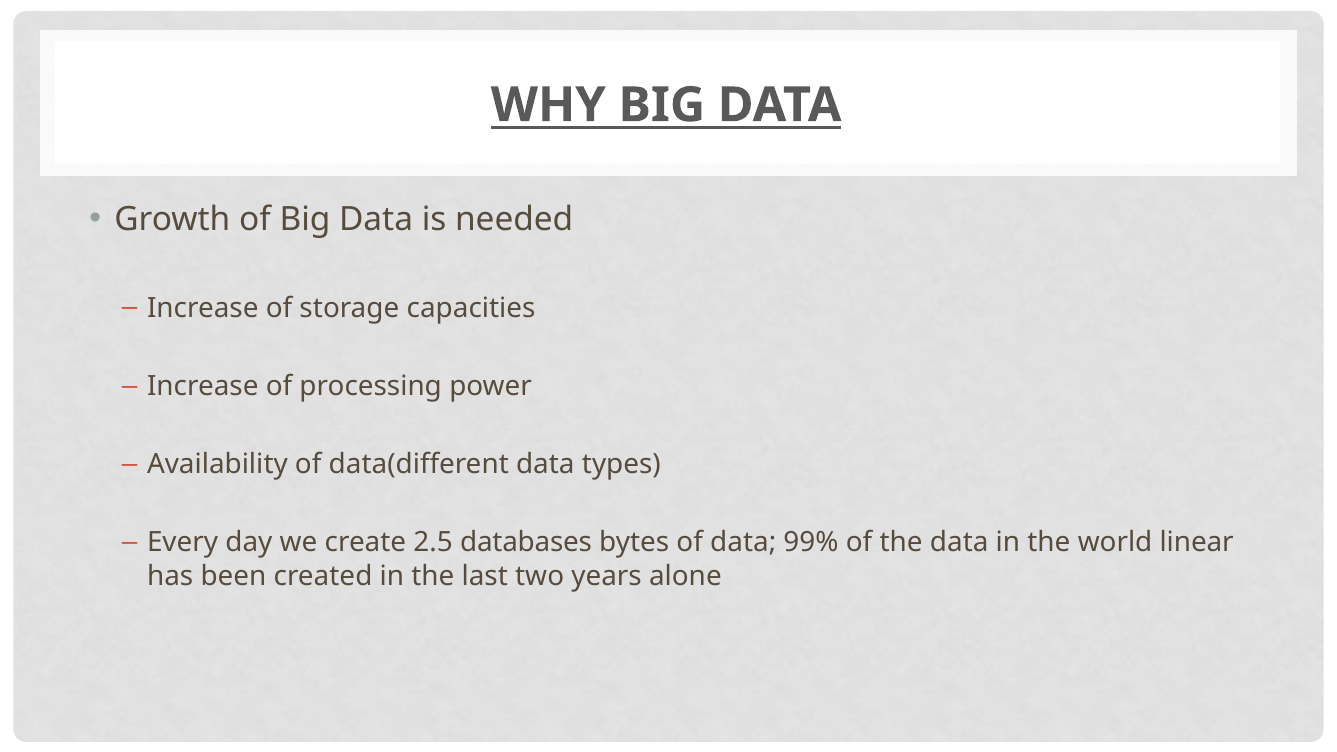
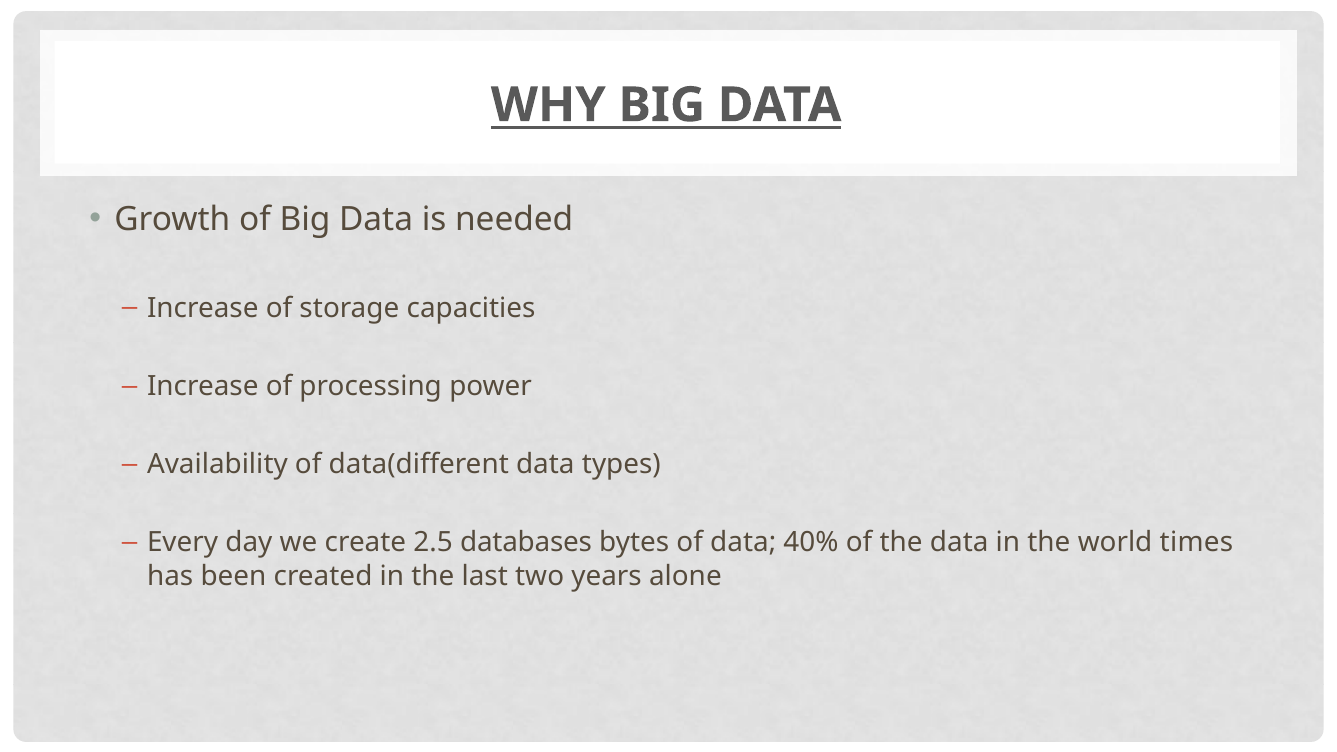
99%: 99% -> 40% (811, 543)
linear: linear -> times (1196, 543)
